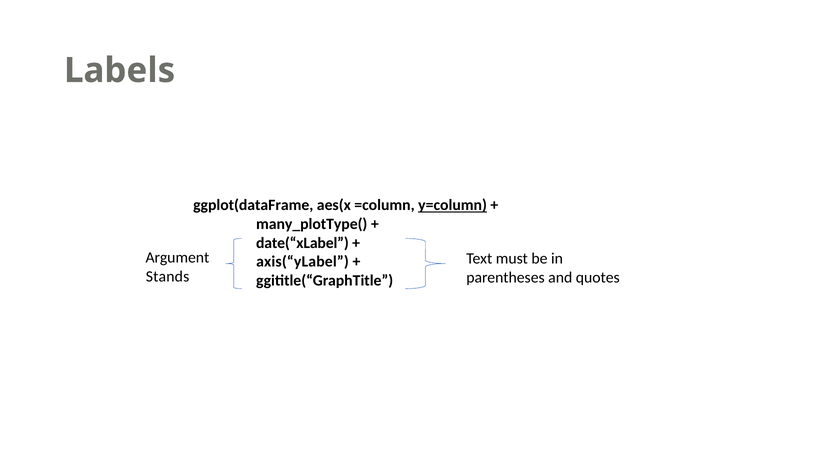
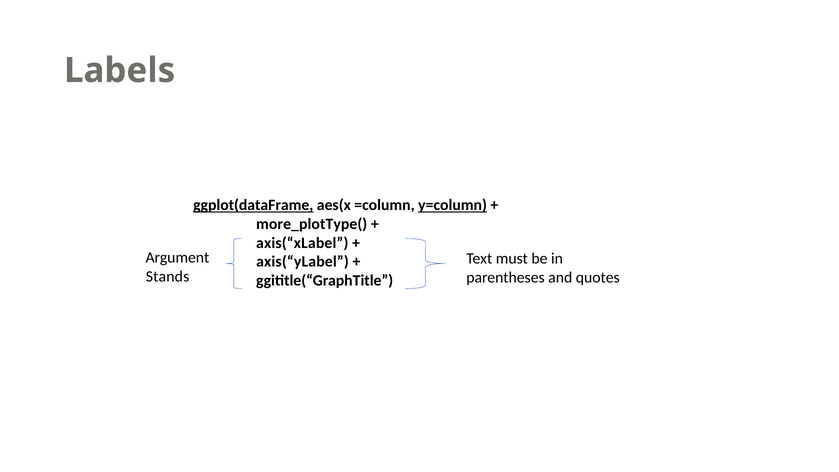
ggplot(dataFrame underline: none -> present (253, 205)
many_plotType(: many_plotType( -> more_plotType( (312, 224)
date(“xLabel: date(“xLabel -> axis(“xLabel (302, 243)
